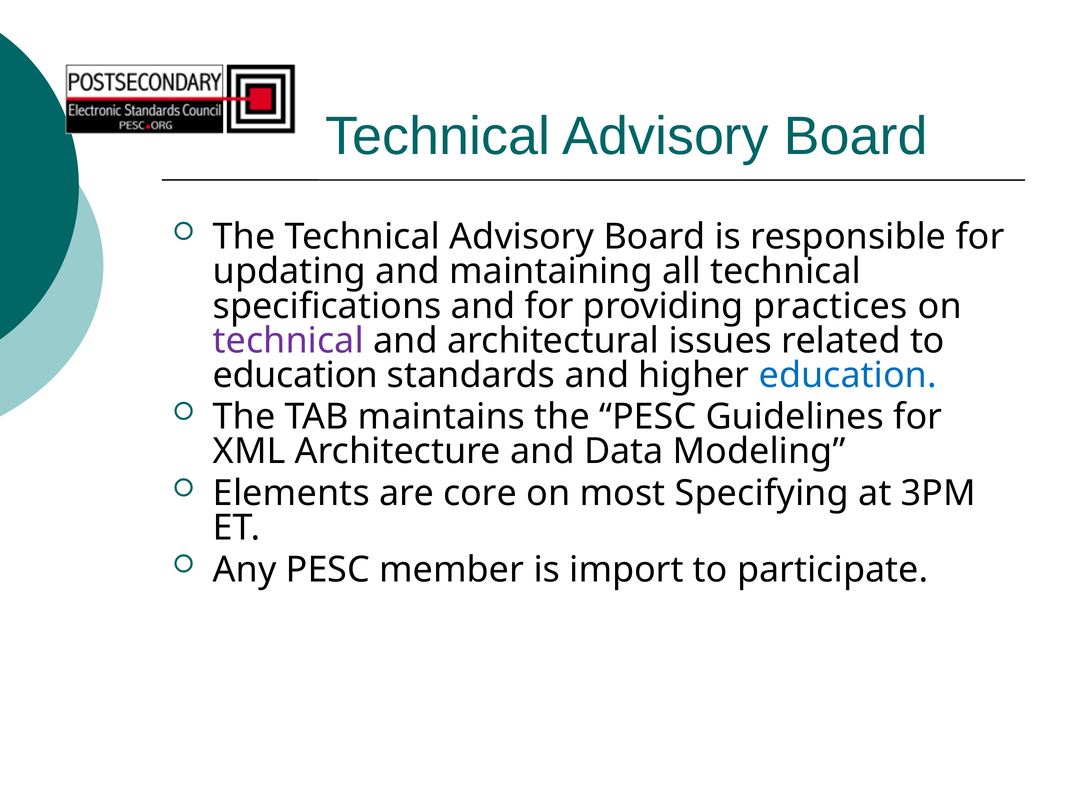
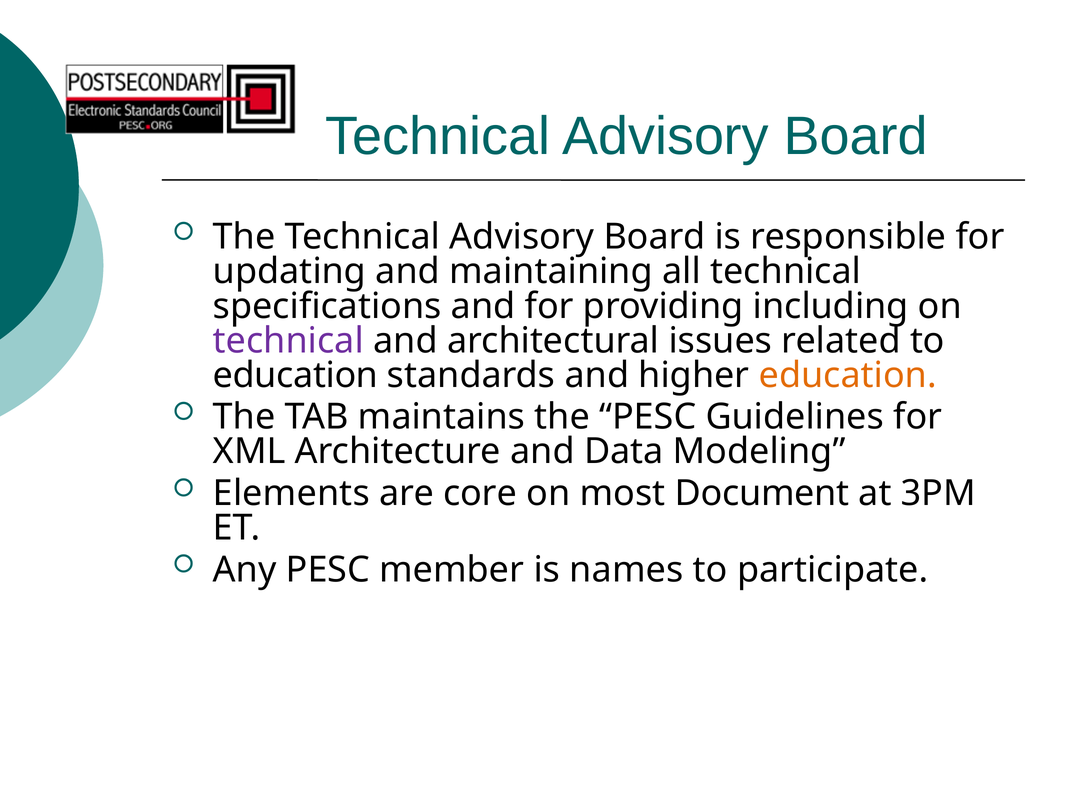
practices: practices -> including (831, 306)
education colour: blue -> orange (848, 375)
Specifying: Specifying -> Document (762, 493)
import: import -> names (626, 569)
